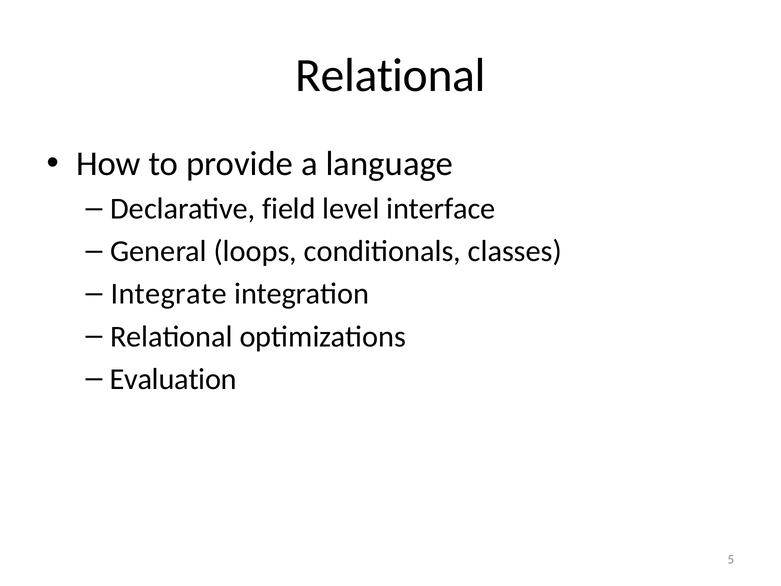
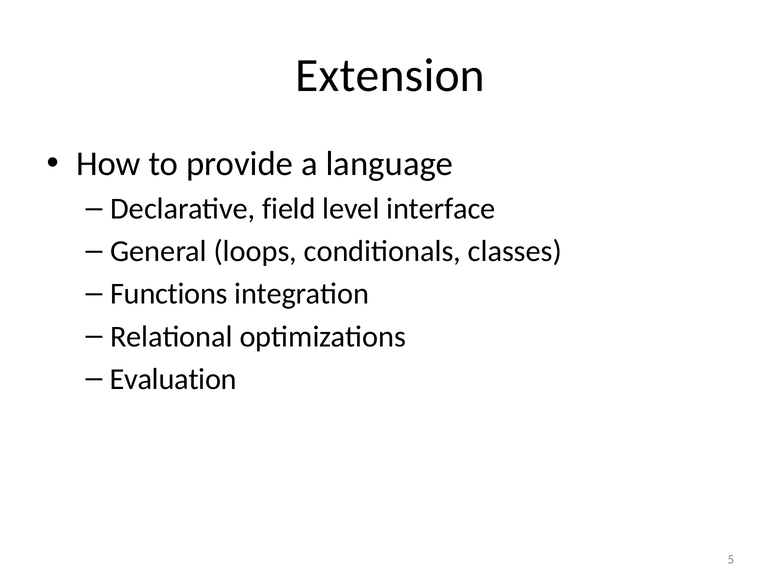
Relational: Relational -> Extension (390, 76)
Integrate: Integrate -> Functions (169, 294)
